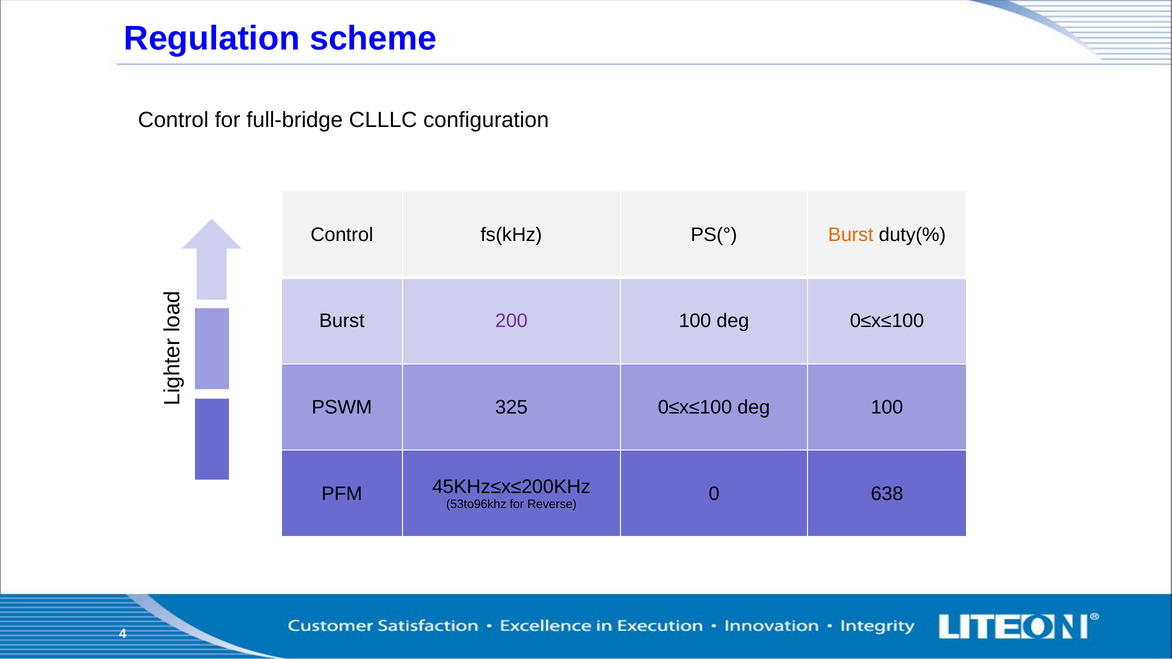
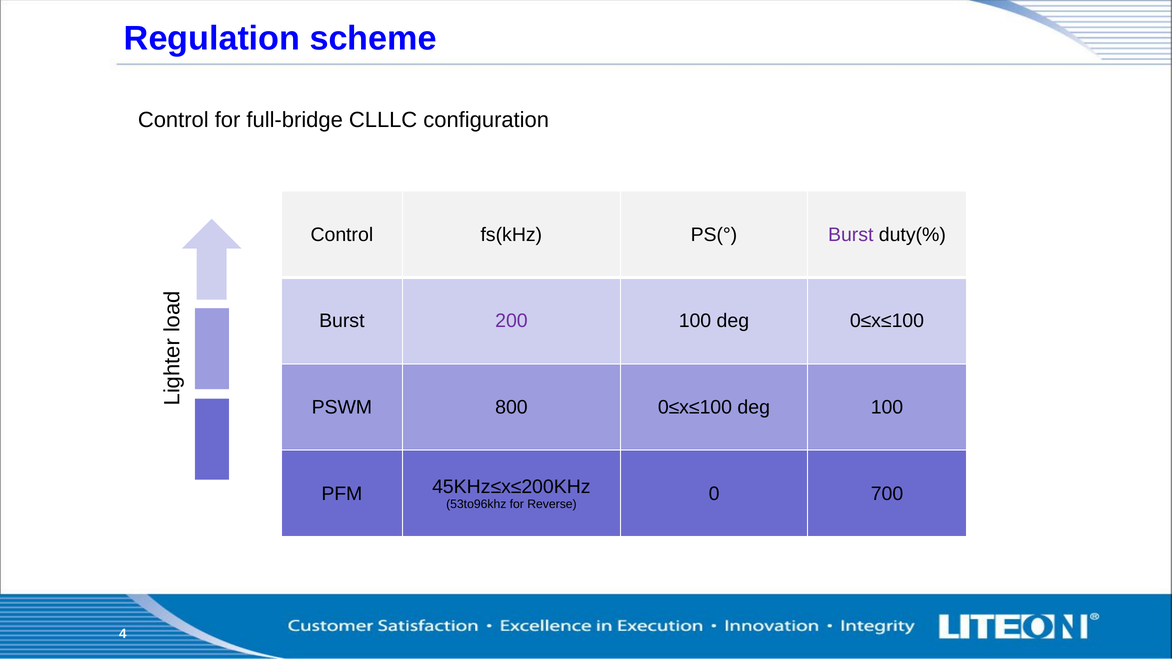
Burst colour: orange -> purple (851, 235)
325: 325 -> 800 (511, 407)
638: 638 -> 700 (887, 494)
